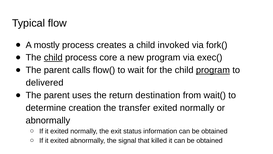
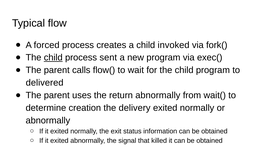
mostly: mostly -> forced (47, 45)
core: core -> sent (108, 57)
program underline: present -> none (213, 70)
return destination: destination -> abnormally (158, 95)
transfer: transfer -> delivery (135, 108)
